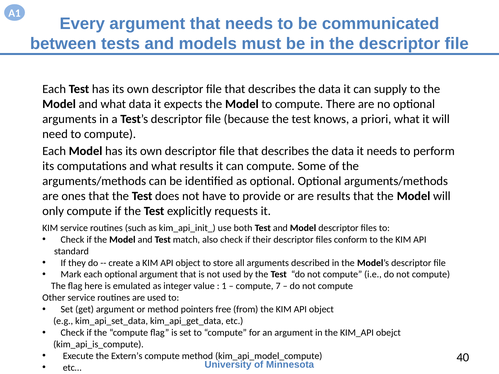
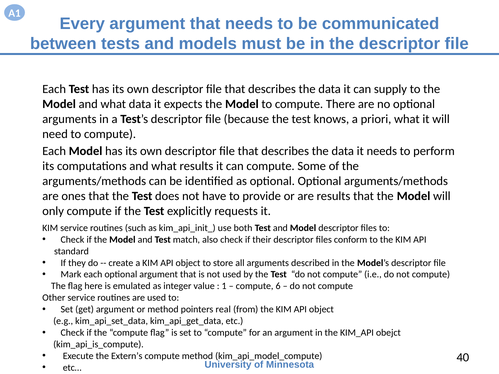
7: 7 -> 6 (278, 286)
free: free -> real (223, 310)
